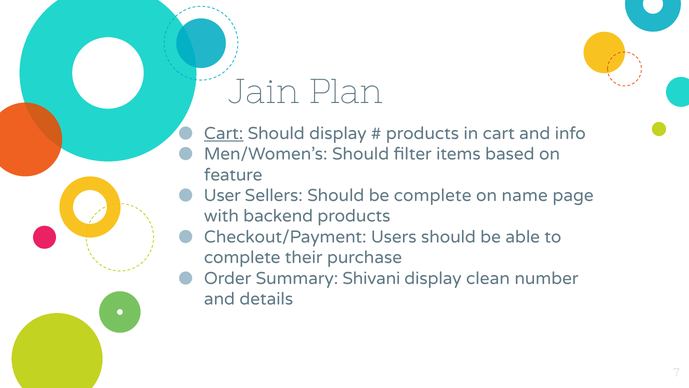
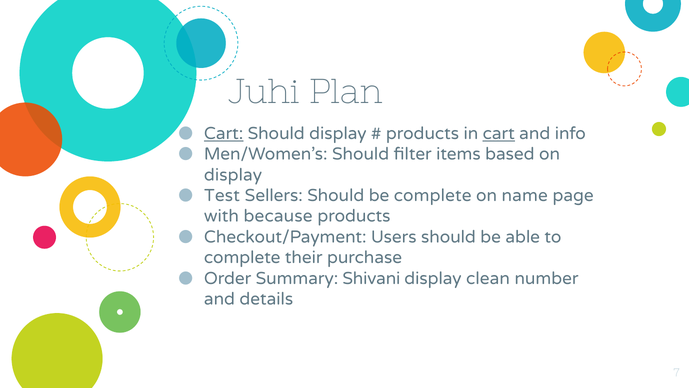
Jain: Jain -> Juhi (264, 92)
cart underline: none -> present (499, 133)
feature: feature -> display (233, 175)
User: User -> Test (222, 195)
backend: backend -> because (278, 216)
